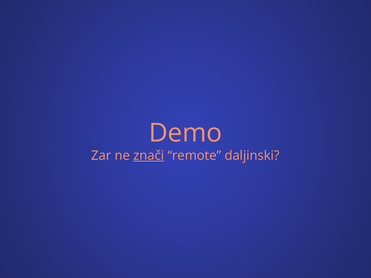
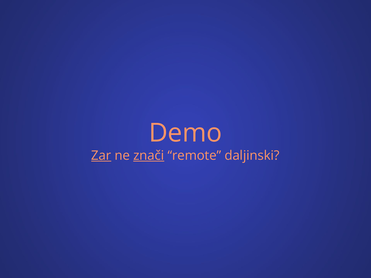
Zar underline: none -> present (101, 156)
